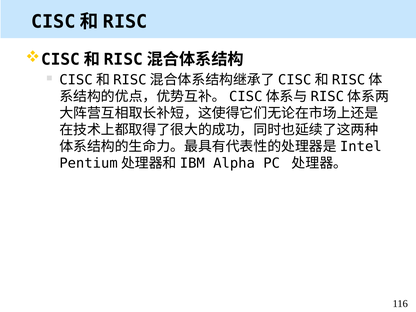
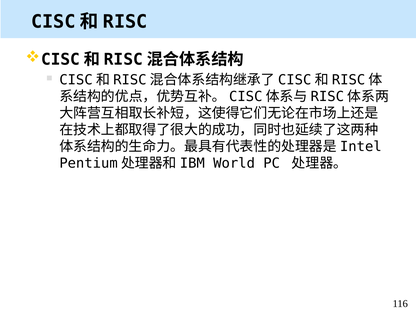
Alpha: Alpha -> World (234, 163)
